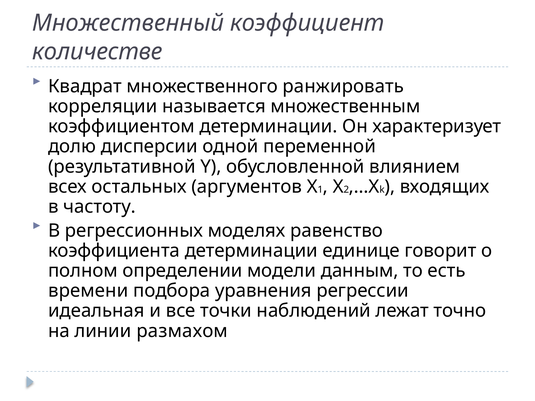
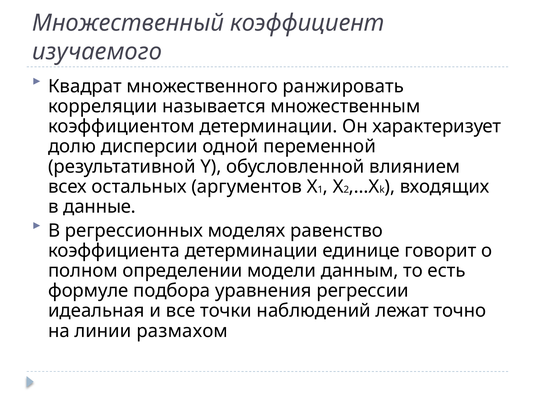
количестве: количестве -> изучаемого (97, 52)
частоту: частоту -> данные (100, 207)
времени: времени -> формуле (88, 291)
